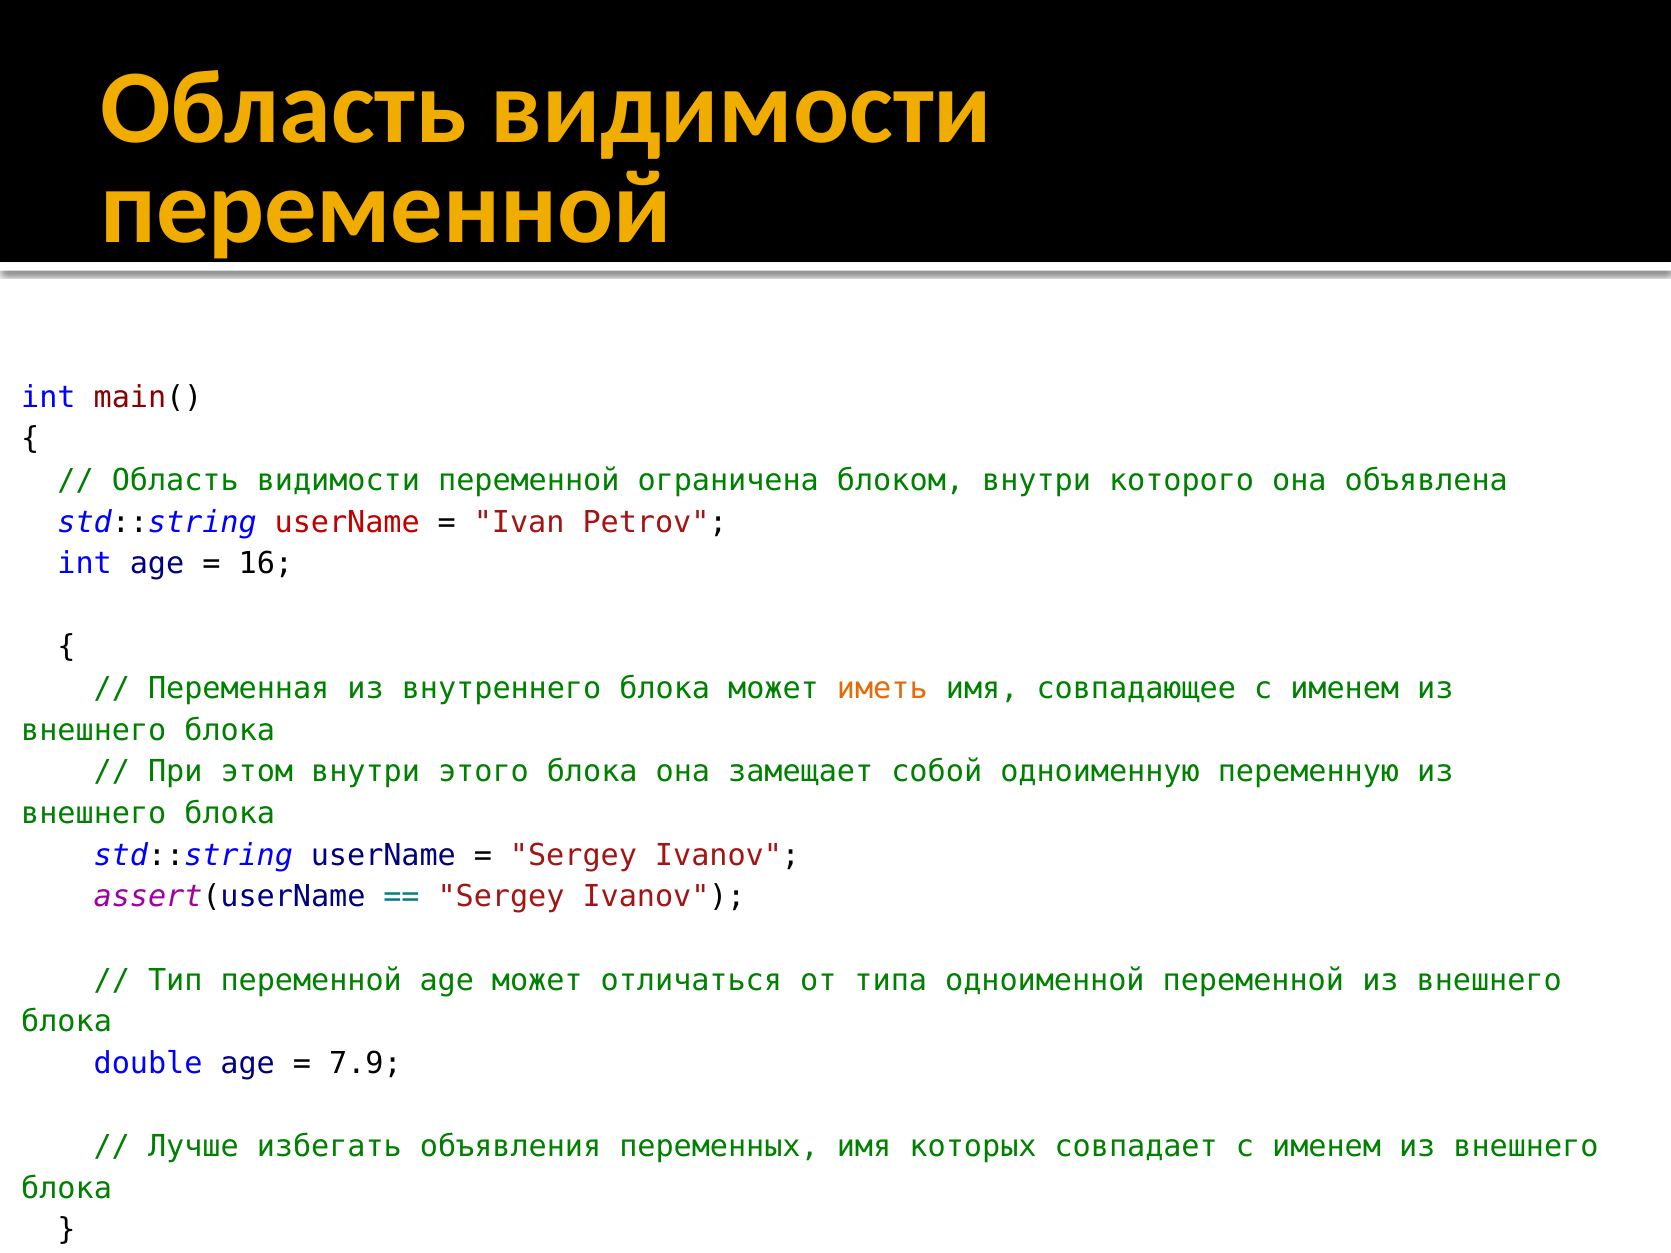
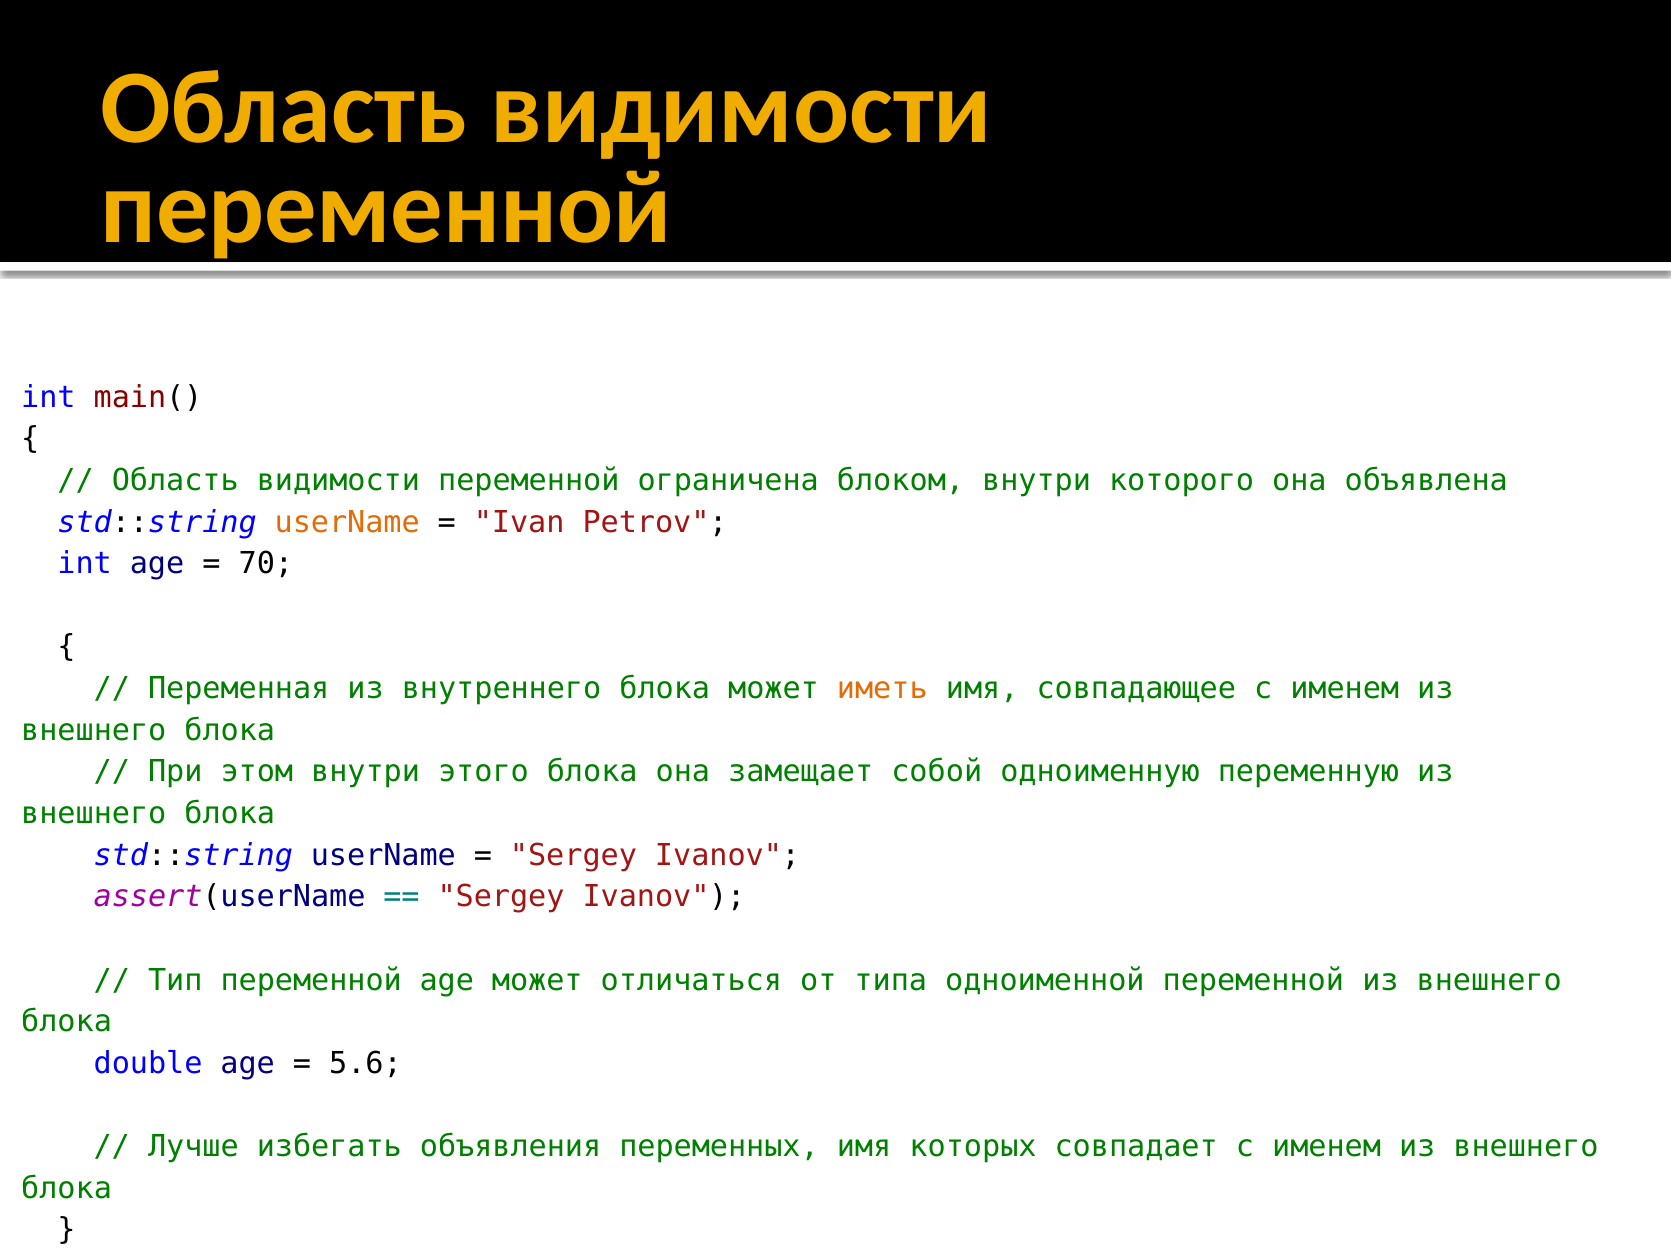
userName colour: red -> orange (347, 522)
16: 16 -> 70 (266, 564)
7.9: 7.9 -> 5.6 (365, 1064)
